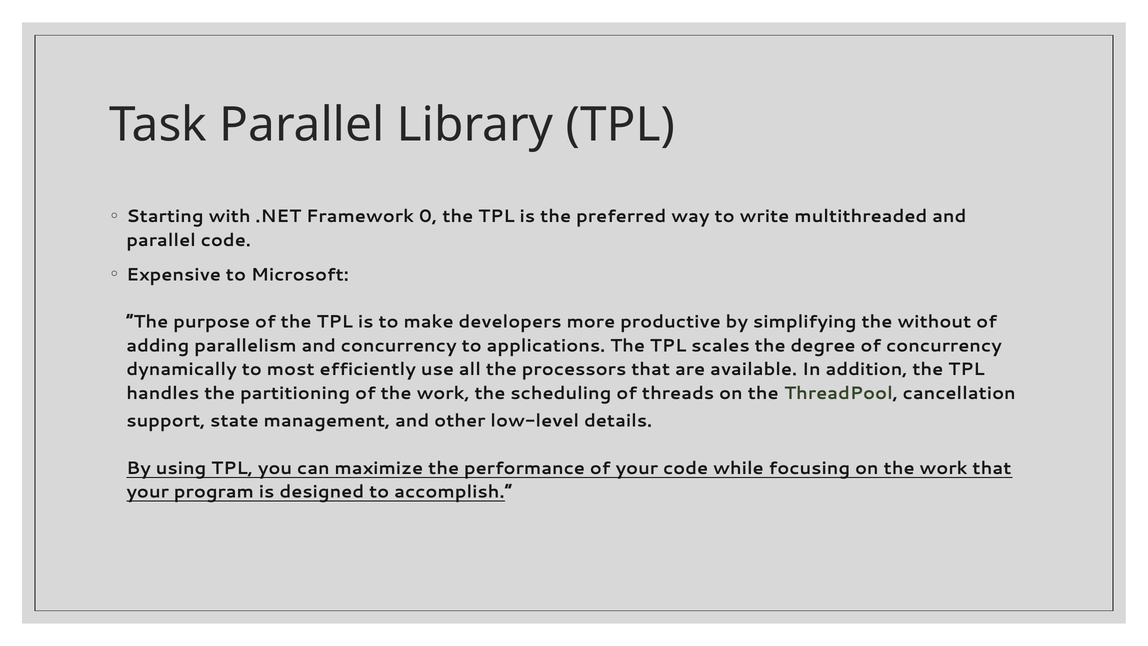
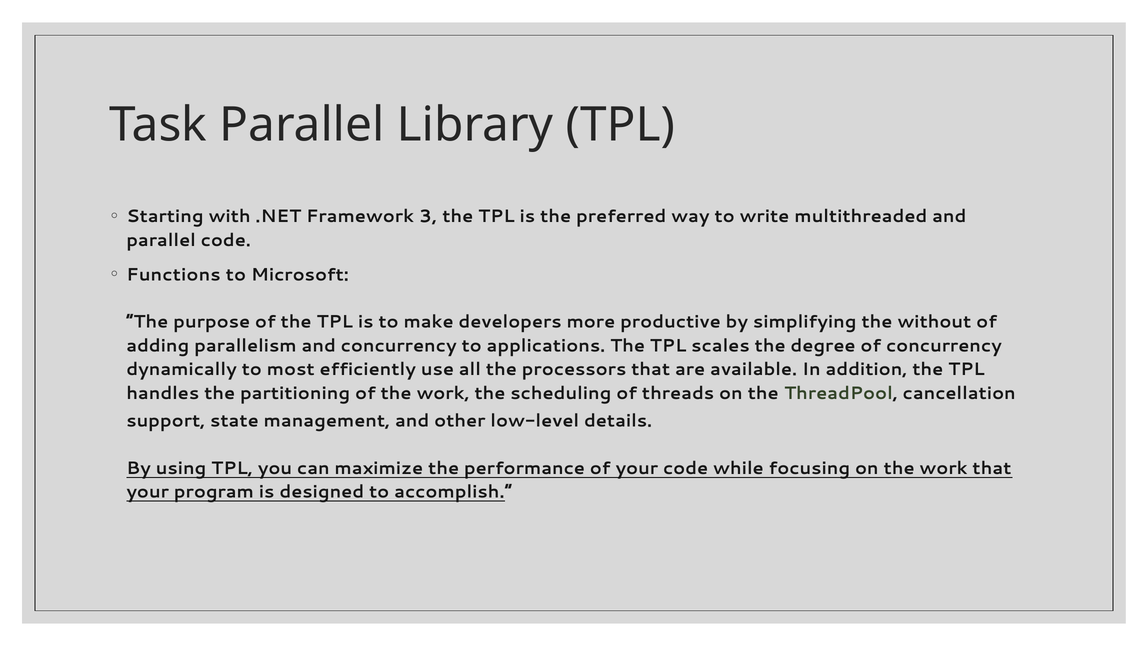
0: 0 -> 3 (428, 216)
Expensive: Expensive -> Functions (173, 275)
